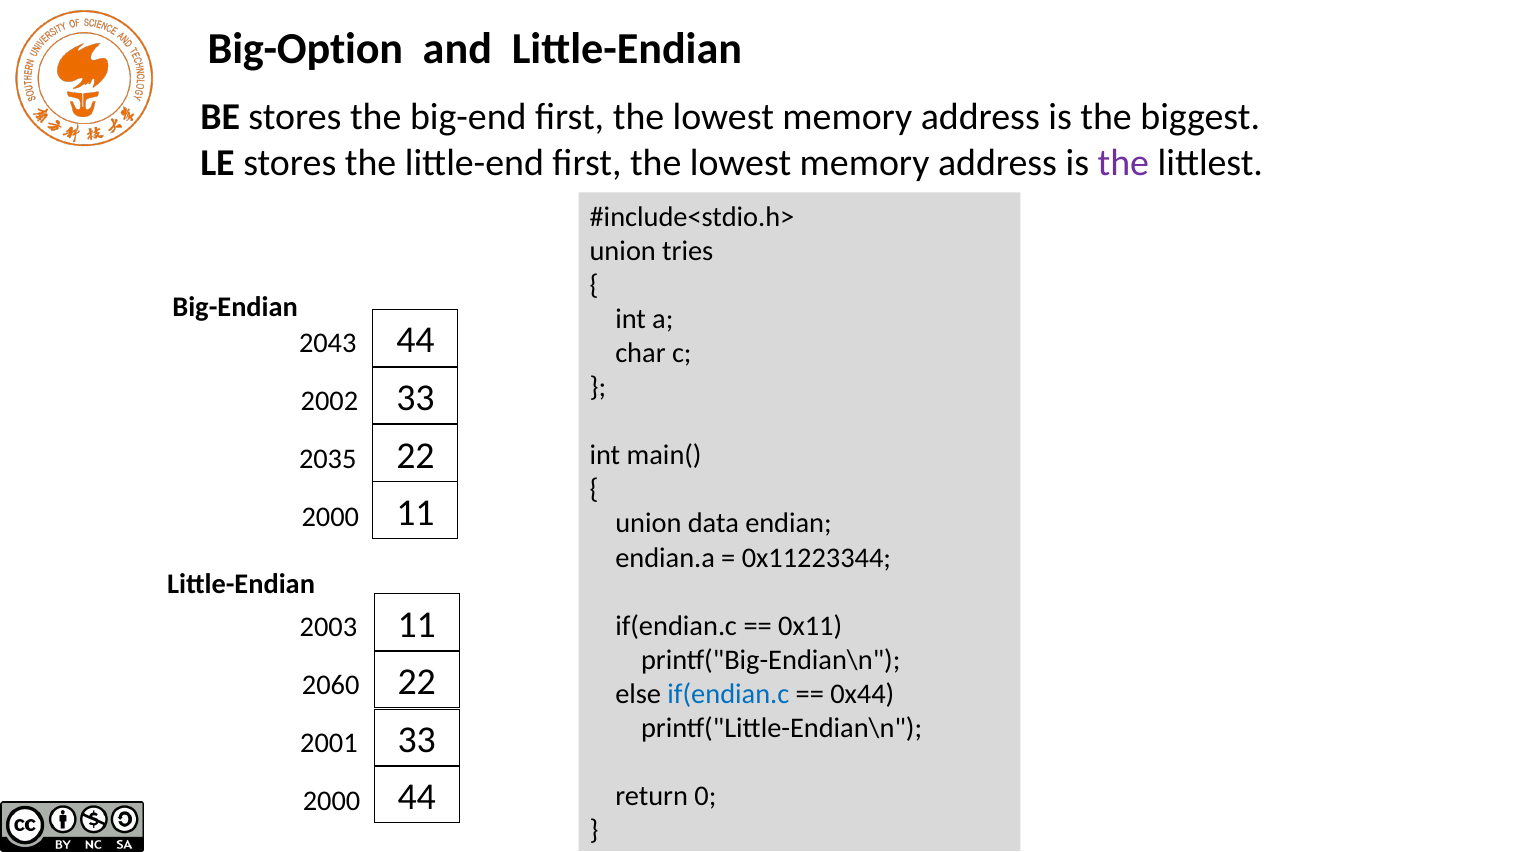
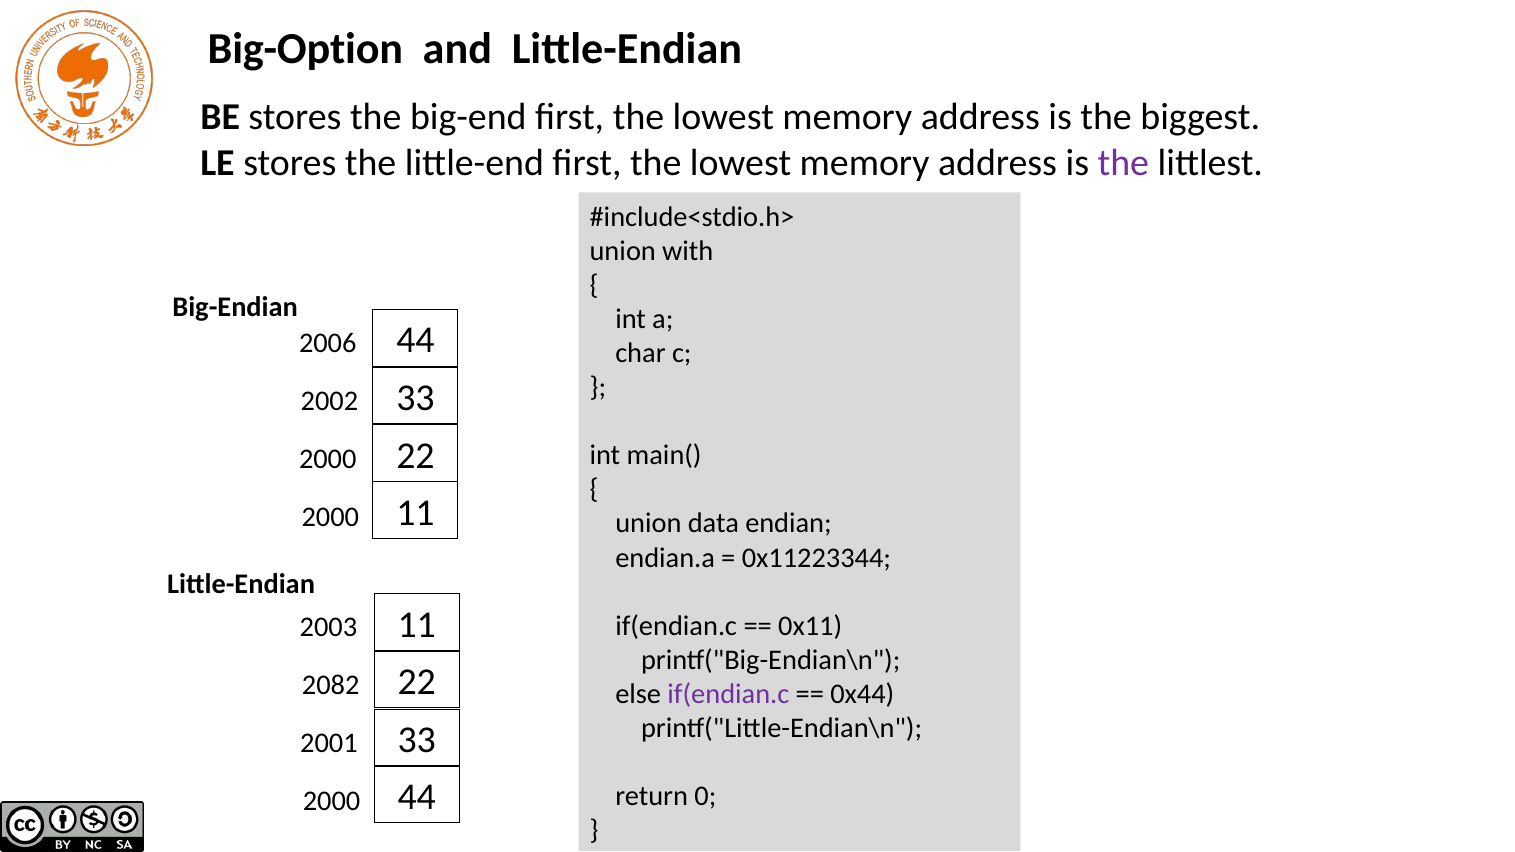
tries: tries -> with (688, 251)
2043: 2043 -> 2006 (328, 343)
2035: 2035 -> 2000 (328, 460)
2060: 2060 -> 2082 (331, 685)
if(endian.c colour: blue -> purple (728, 694)
